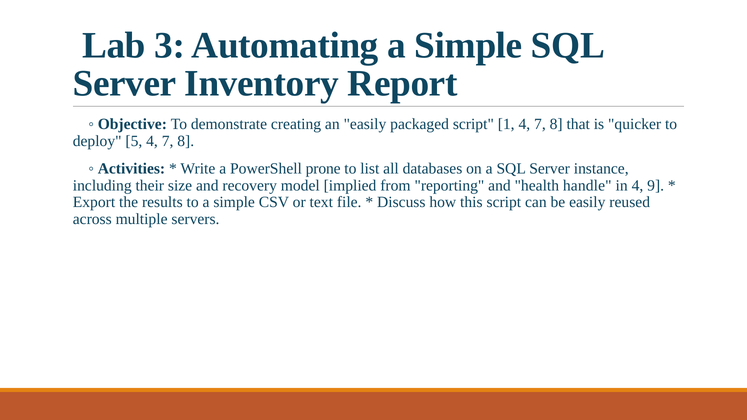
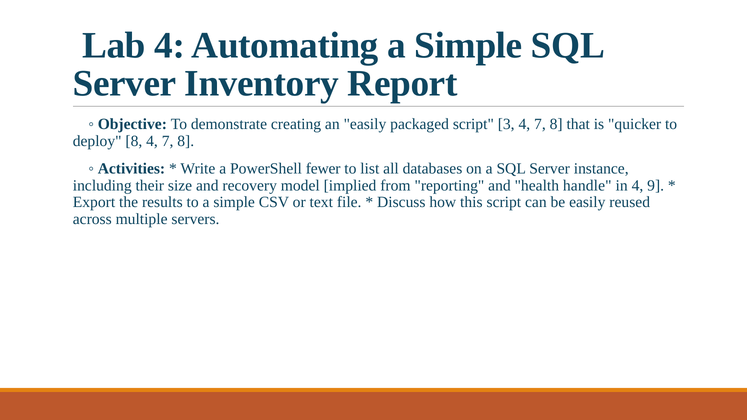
Lab 3: 3 -> 4 (170, 46)
1: 1 -> 3 (506, 124)
deploy 5: 5 -> 8 (134, 141)
prone: prone -> fewer (323, 169)
